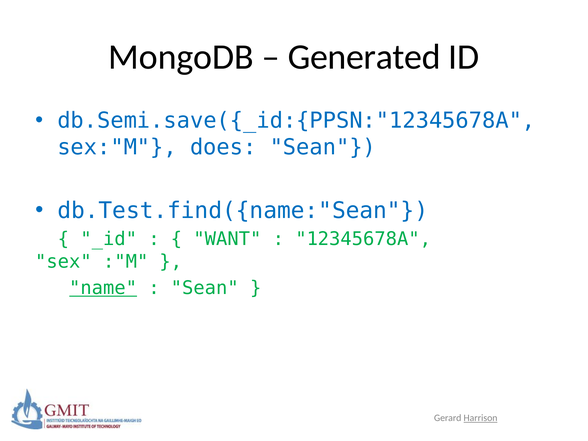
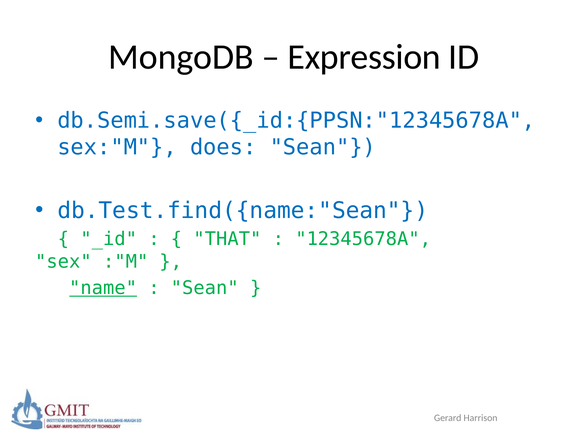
Generated: Generated -> Expression (364, 57)
WANT: WANT -> THAT (228, 239)
Harrison underline: present -> none (481, 418)
